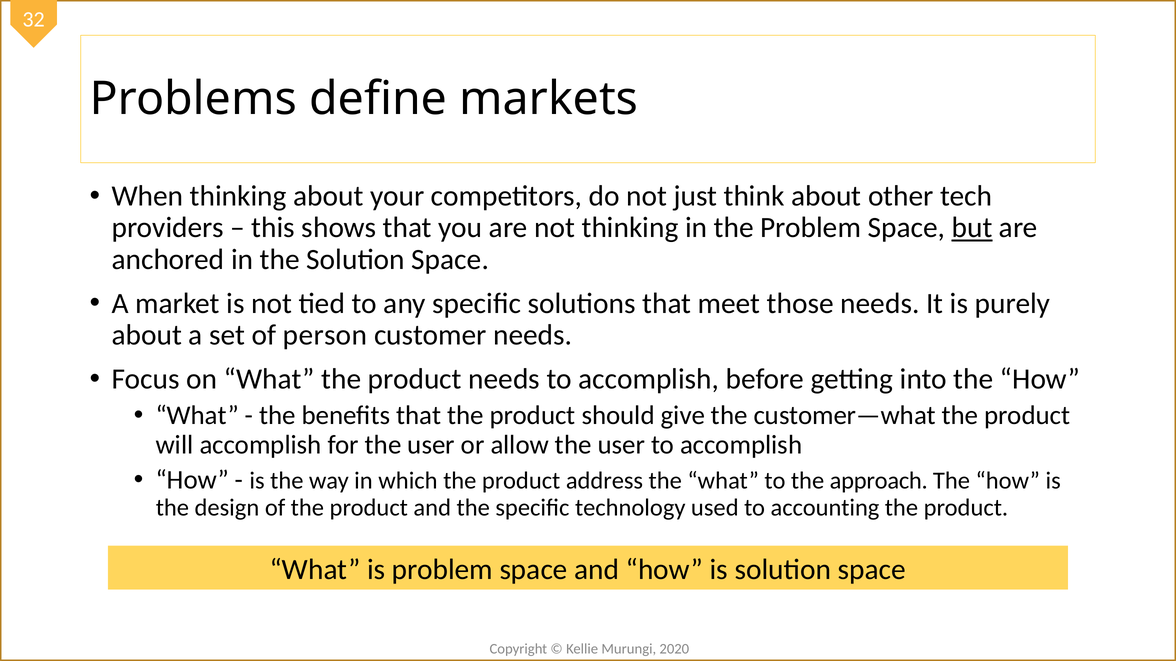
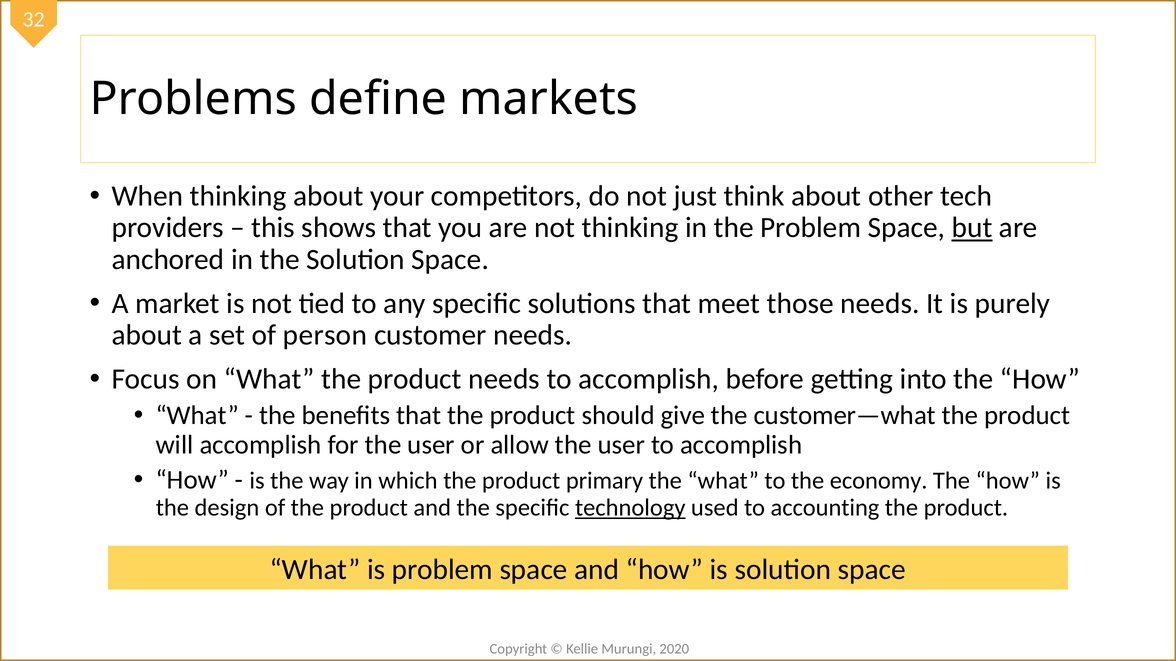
address: address -> primary (605, 481)
approach: approach -> economy (879, 481)
technology underline: none -> present (630, 508)
